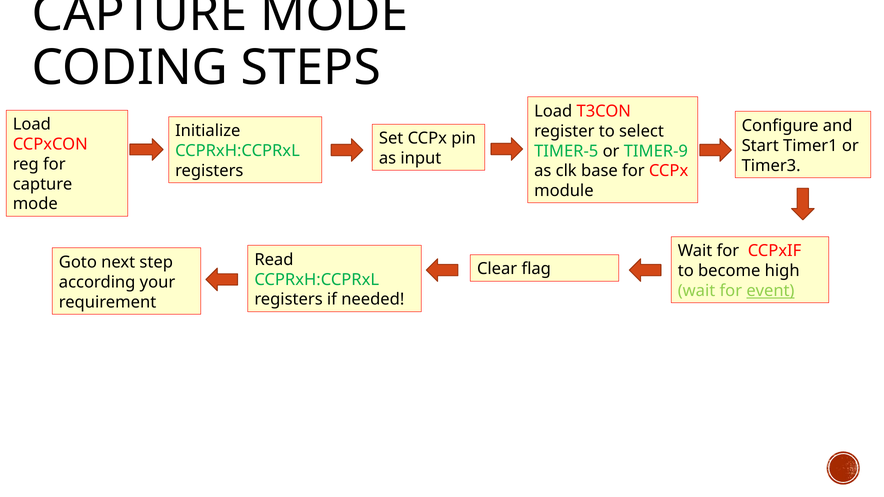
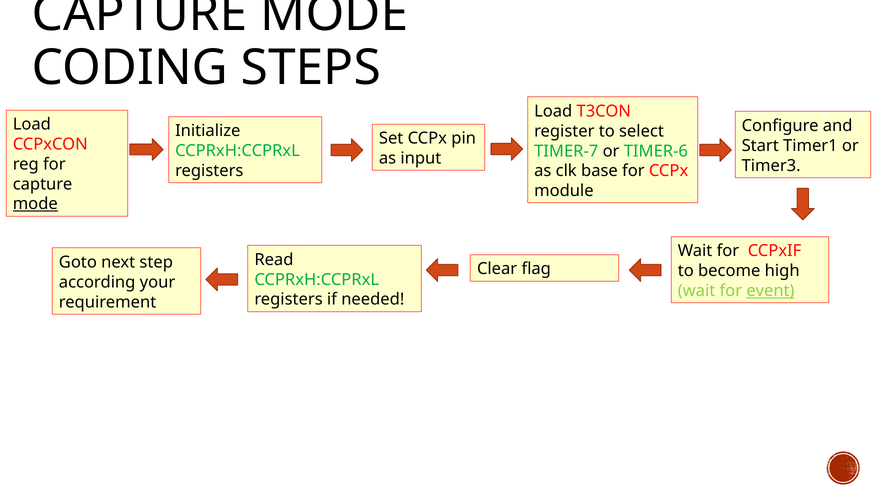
TIMER-5: TIMER-5 -> TIMER-7 (566, 151)
TIMER-9: TIMER-9 -> TIMER-6 (656, 151)
mode underline: none -> present (35, 204)
